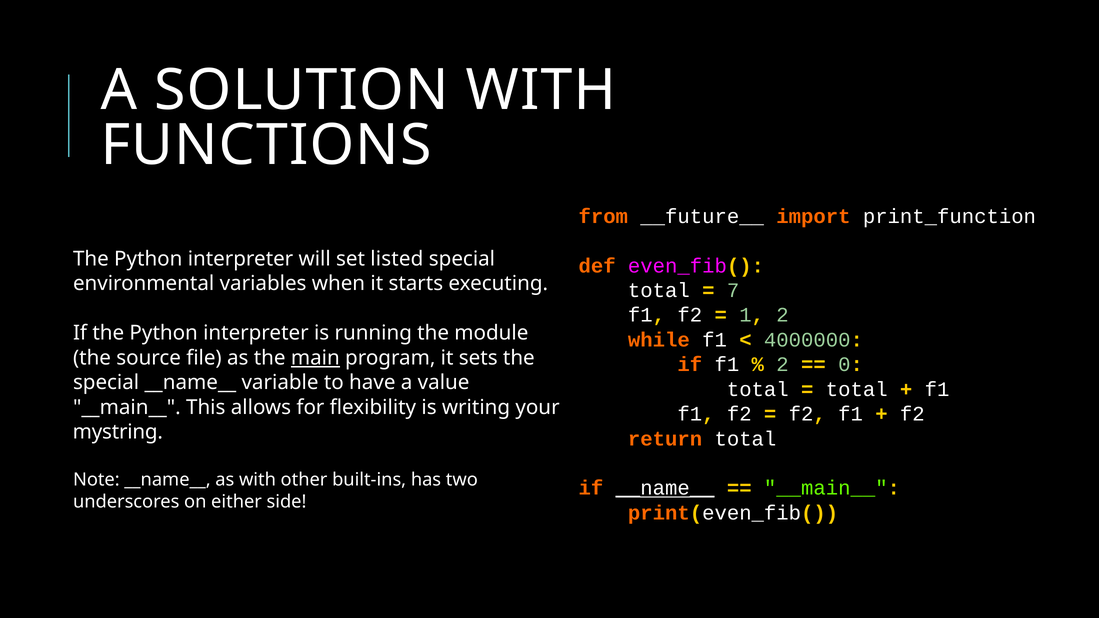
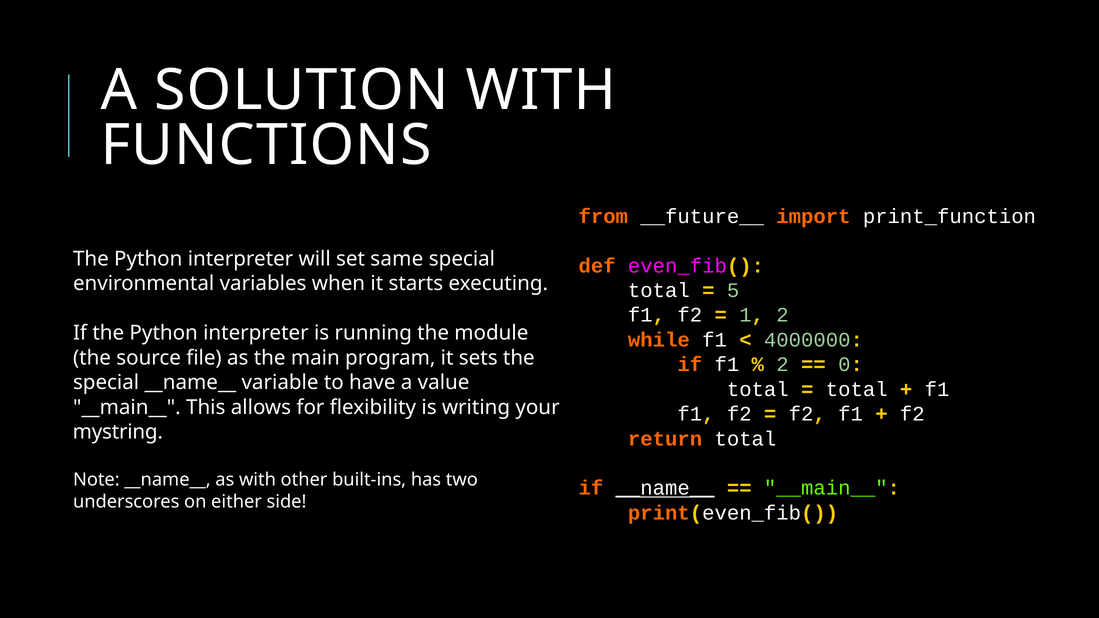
listed: listed -> same (397, 259)
7: 7 -> 5 (733, 291)
main underline: present -> none (315, 358)
